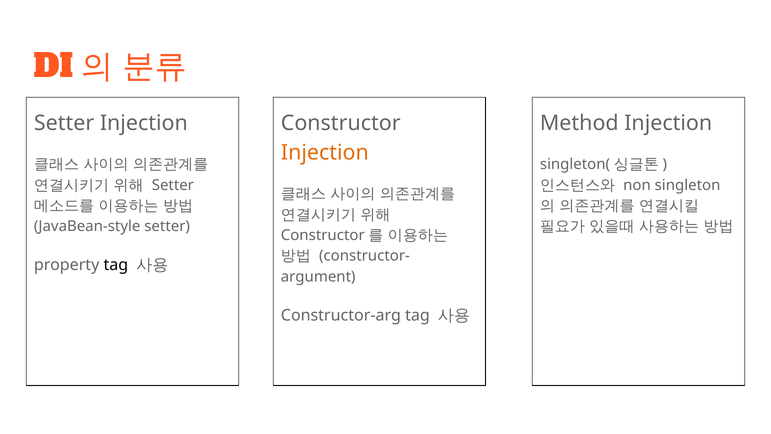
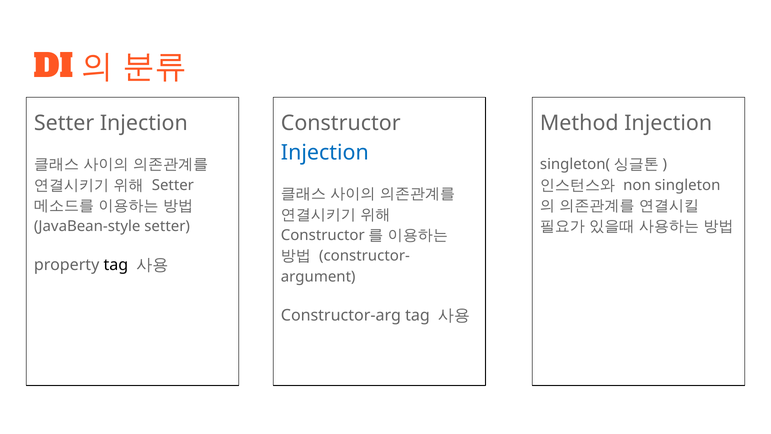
Injection colour: orange -> blue (325, 153)
